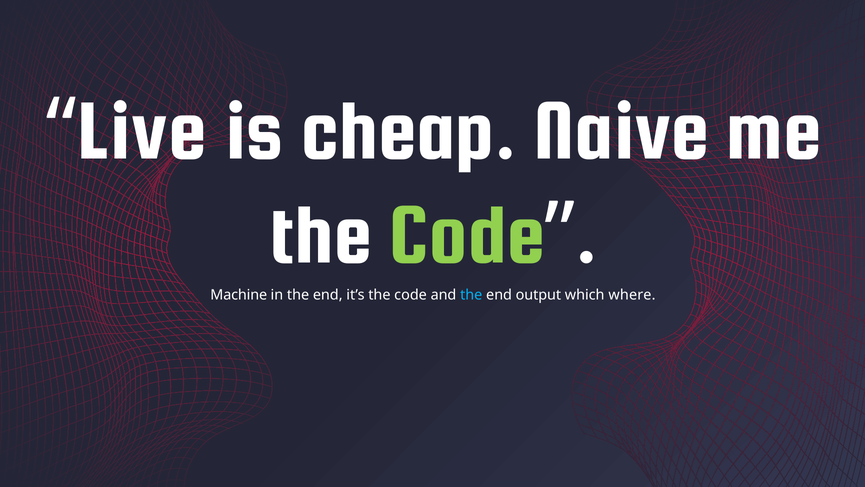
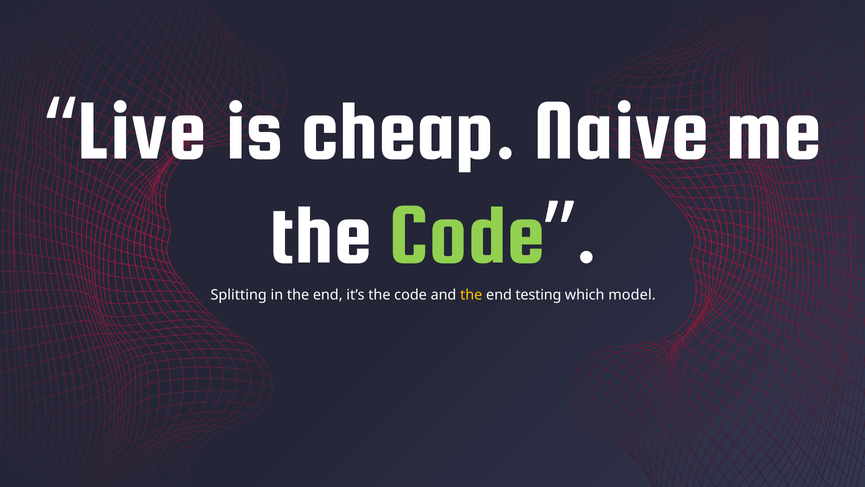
Machine: Machine -> Splitting (239, 295)
the colour: light blue -> yellow (471, 295)
output: output -> testing (538, 295)
where: where -> model (632, 295)
